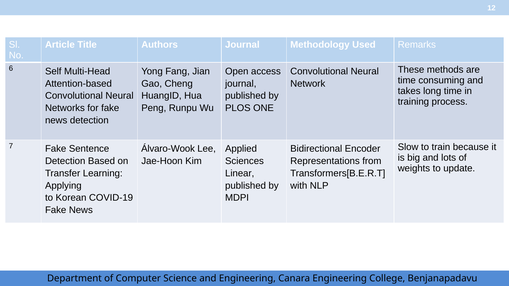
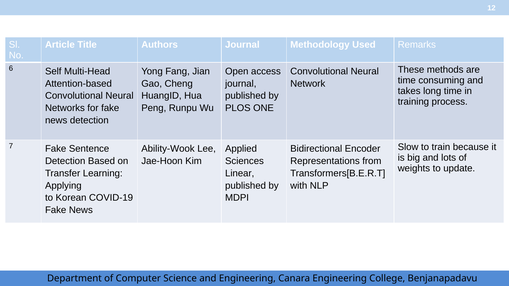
Álvaro-Wook: Álvaro-Wook -> Ability-Wook (168, 149)
